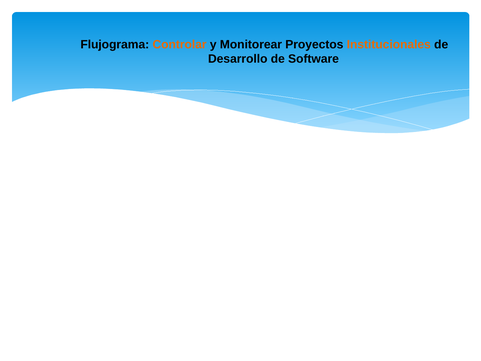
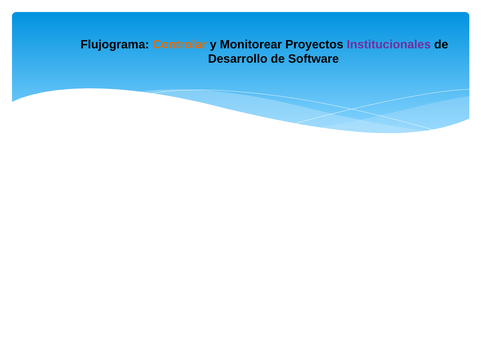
Institucionales colour: orange -> purple (389, 44)
